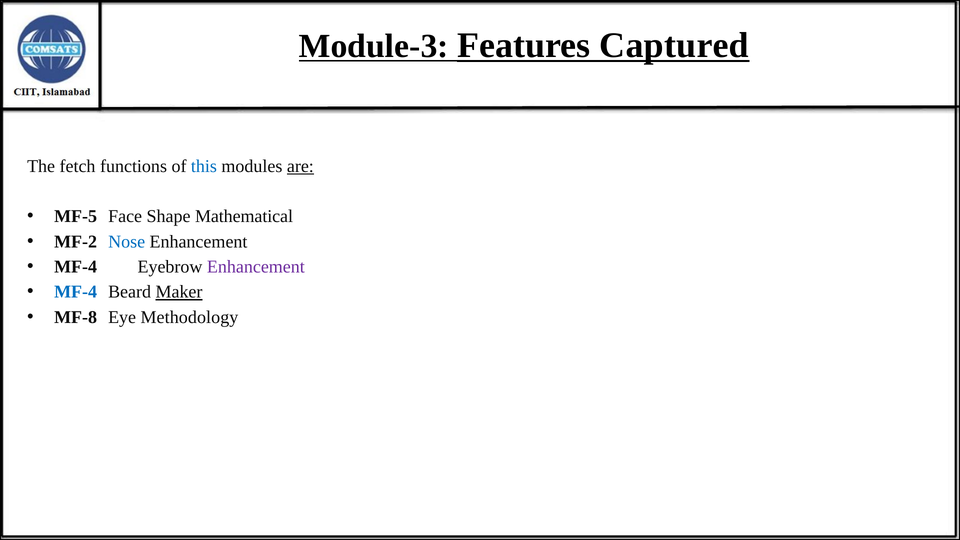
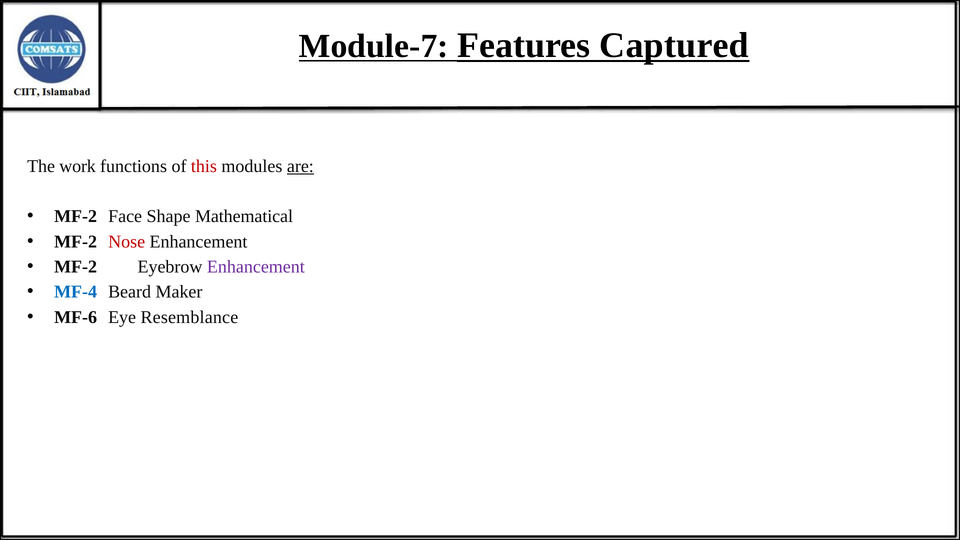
Module-3: Module-3 -> Module-7 (374, 46)
fetch: fetch -> work (78, 166)
this colour: blue -> red (204, 166)
MF-5: MF-5 -> MF-2 (76, 216)
Nose colour: blue -> red (127, 242)
MF-4: MF-4 -> MF-2 (76, 267)
Maker underline: present -> none (179, 292)
MF-8: MF-8 -> MF-6 (76, 317)
Methodology: Methodology -> Resemblance (189, 317)
